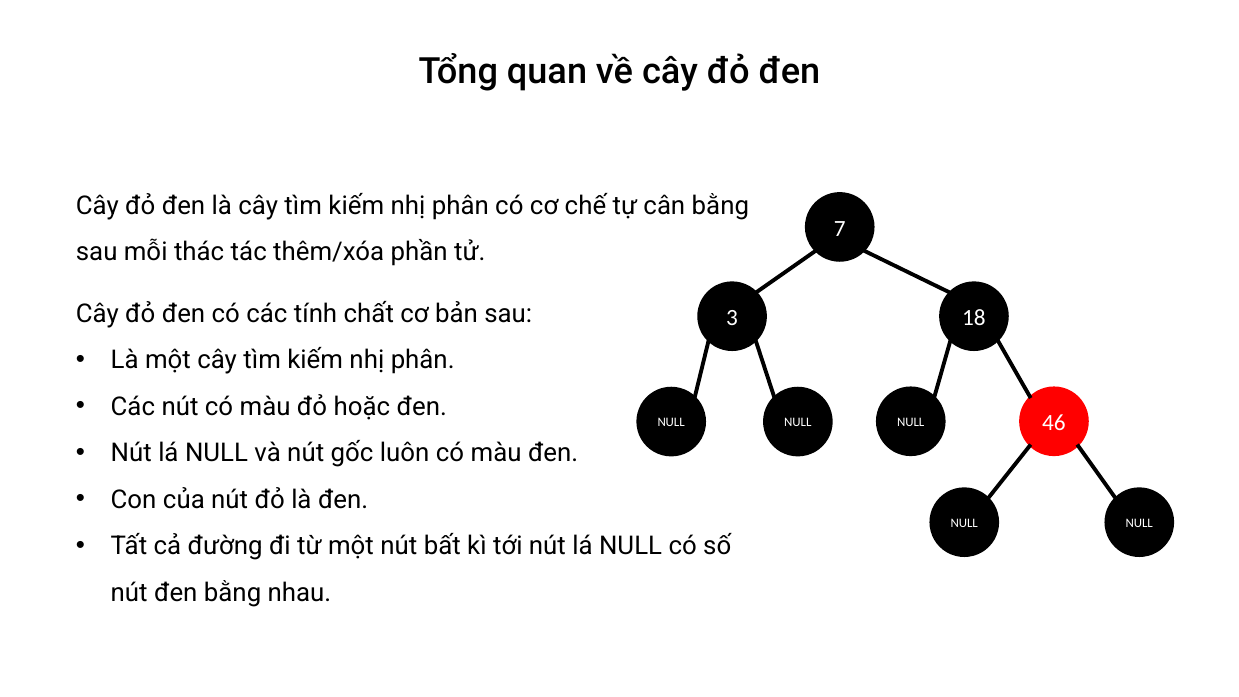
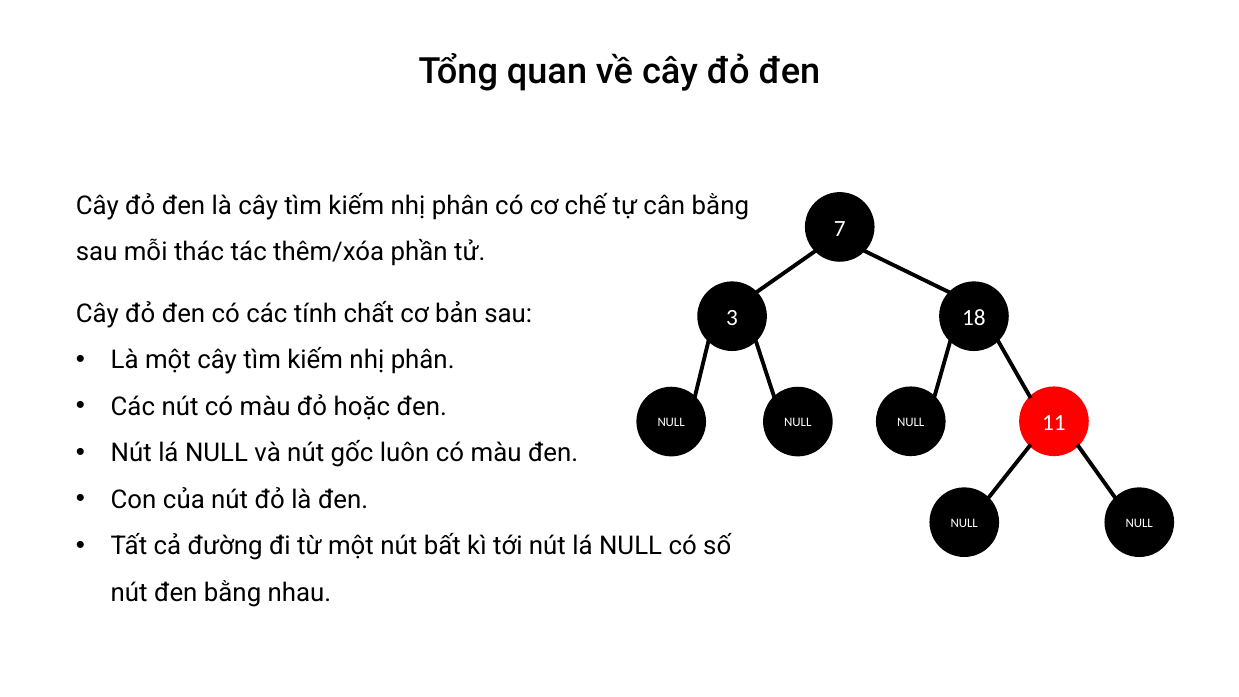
46: 46 -> 11 (1054, 423)
